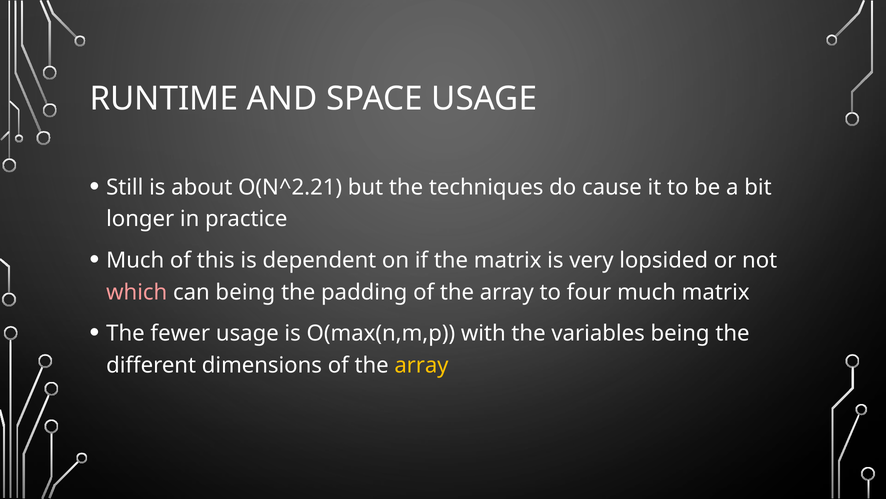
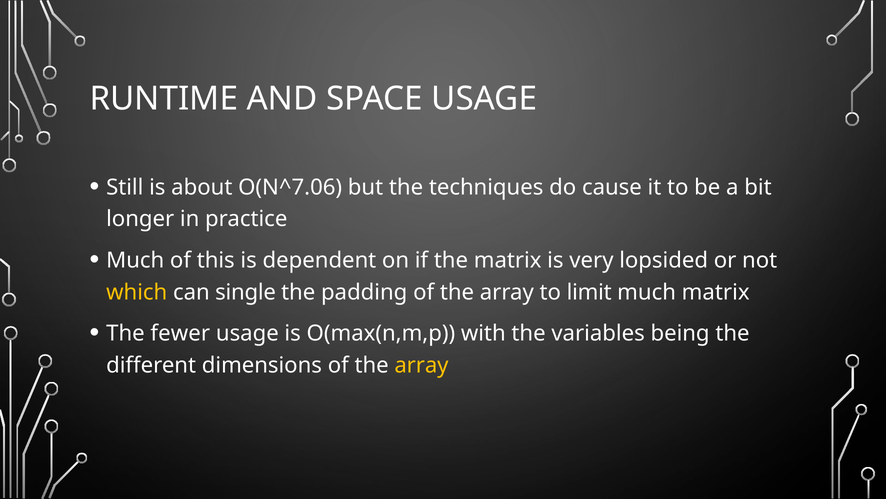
O(N^2.21: O(N^2.21 -> O(N^7.06 (290, 187)
which colour: pink -> yellow (137, 292)
can being: being -> single (246, 292)
four: four -> limit (589, 292)
